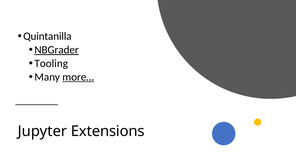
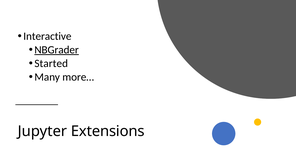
Quintanilla: Quintanilla -> Interactive (47, 36)
Tooling: Tooling -> Started (51, 63)
more… underline: present -> none (78, 77)
